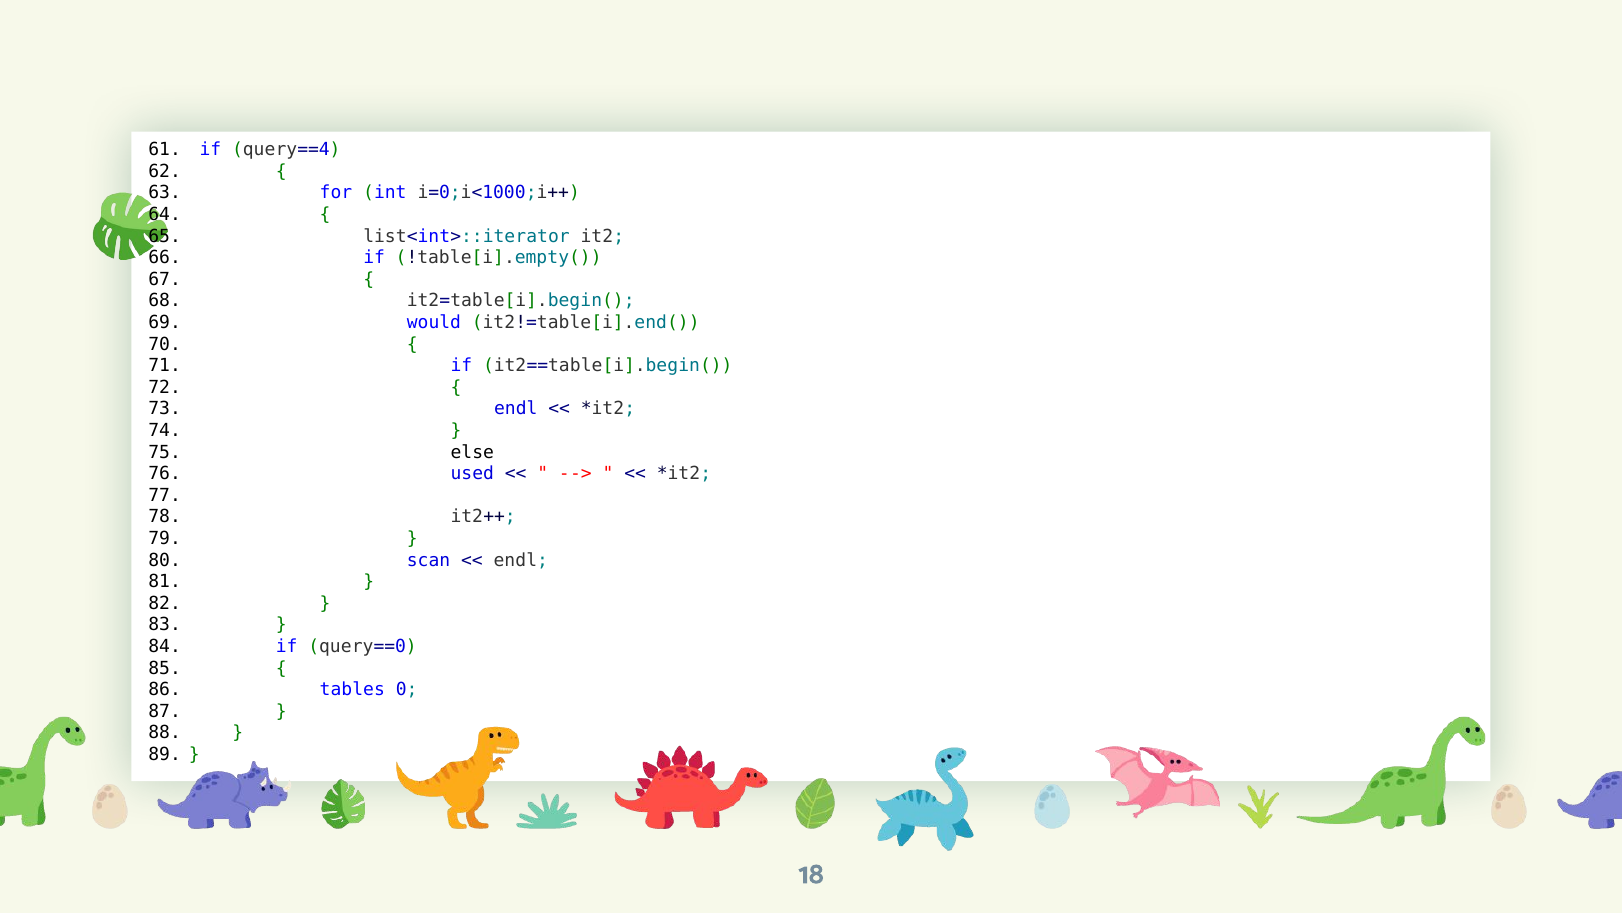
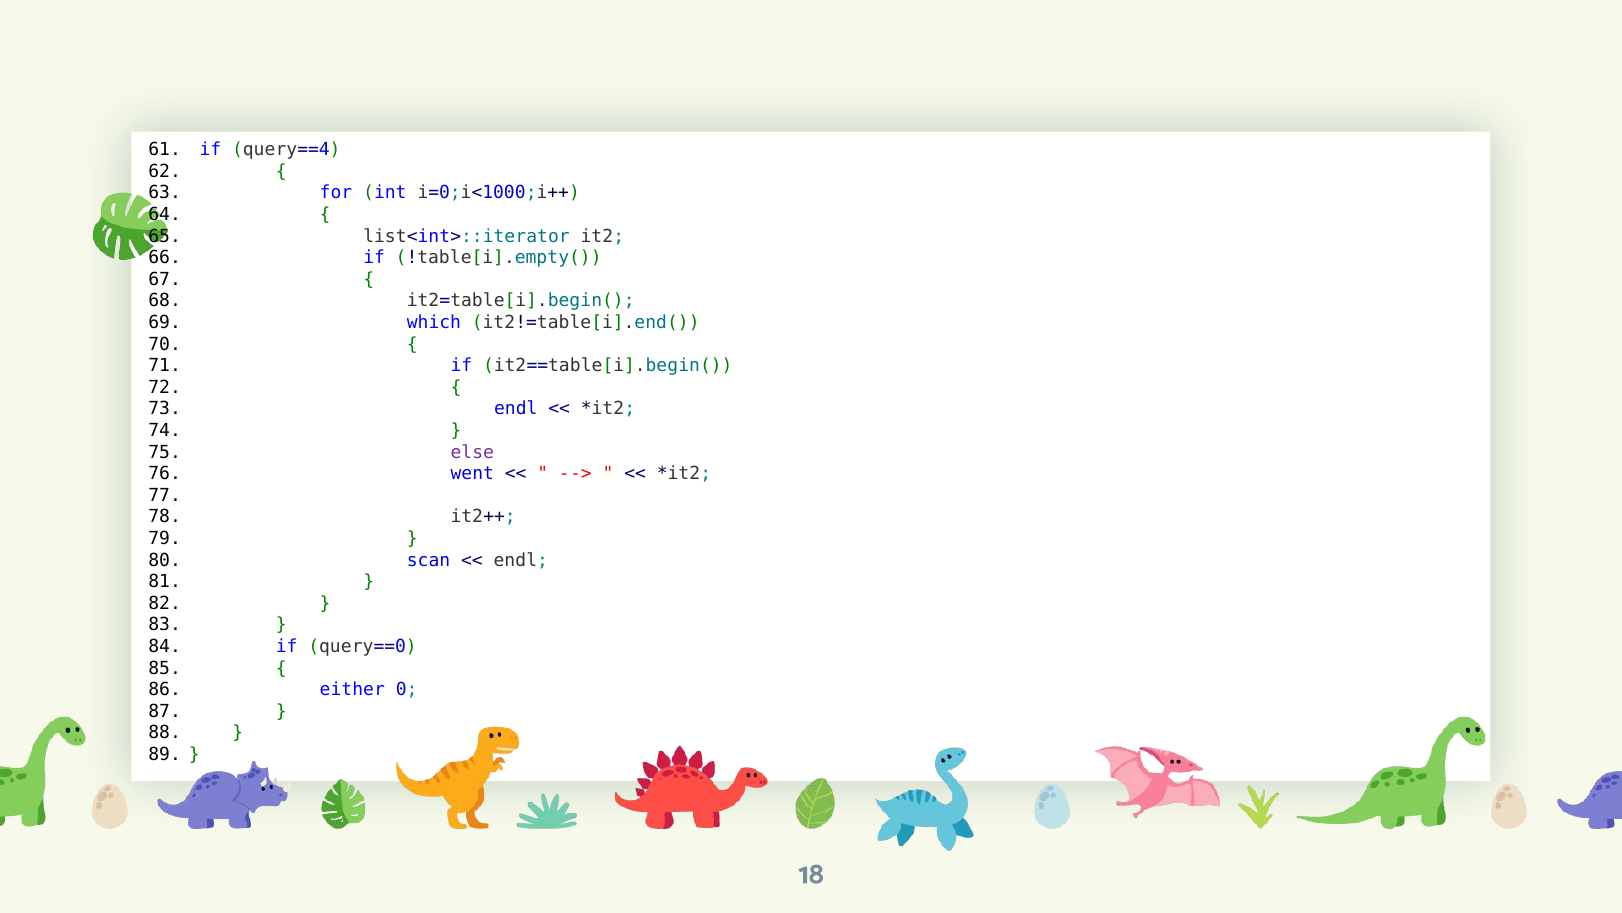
would: would -> which (434, 322)
else colour: black -> purple (472, 452)
used: used -> went (472, 474)
tables: tables -> either (352, 689)
